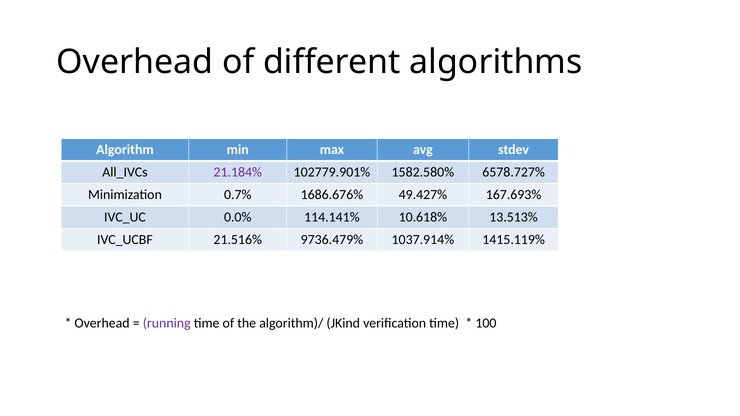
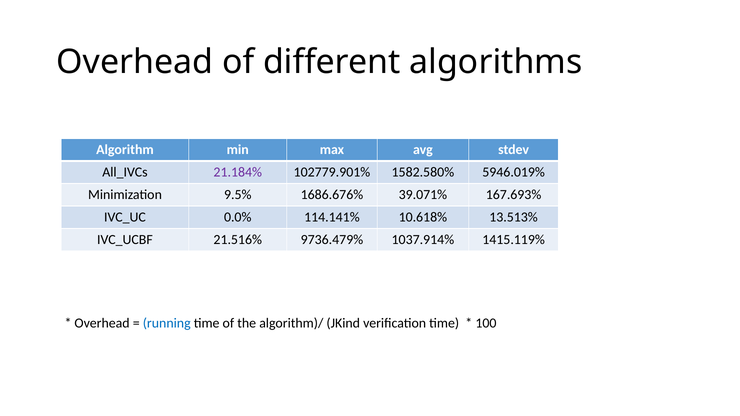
6578.727%: 6578.727% -> 5946.019% (514, 172)
0.7%: 0.7% -> 9.5% (238, 195)
49.427%: 49.427% -> 39.071% (423, 195)
running colour: purple -> blue (167, 323)
